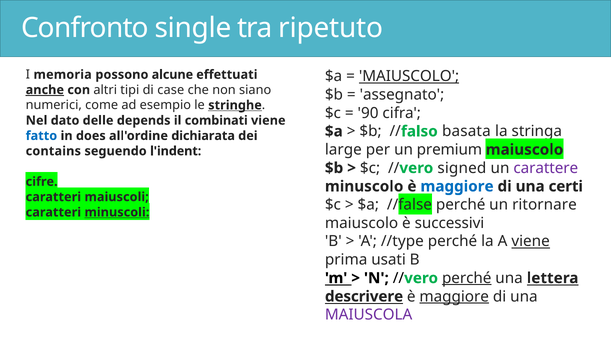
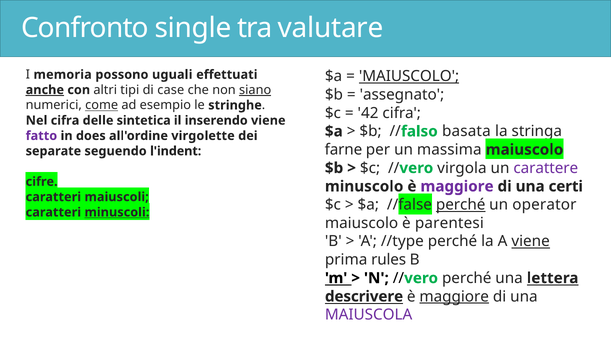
ripetuto: ripetuto -> valutare (331, 28)
alcune: alcune -> uguali (172, 75)
siano underline: none -> present (255, 90)
come underline: none -> present (102, 105)
stringhe underline: present -> none (235, 105)
90: 90 -> 42 (368, 113)
Nel dato: dato -> cifra (65, 120)
depends: depends -> sintetica (144, 120)
combinati: combinati -> inserendo (216, 120)
fatto colour: blue -> purple (41, 136)
dichiarata: dichiarata -> virgolette (203, 136)
large: large -> farne (343, 150)
premium: premium -> massima (449, 150)
contains: contains -> separate (53, 151)
signed: signed -> virgola (462, 168)
maggiore colour: blue -> purple (457, 186)
perché underline: none -> present (461, 205)
ritornare: ritornare -> operator (544, 205)
successivi: successivi -> parentesi (449, 223)
usati: usati -> rules (389, 260)
perché underline: present -> none (467, 278)
